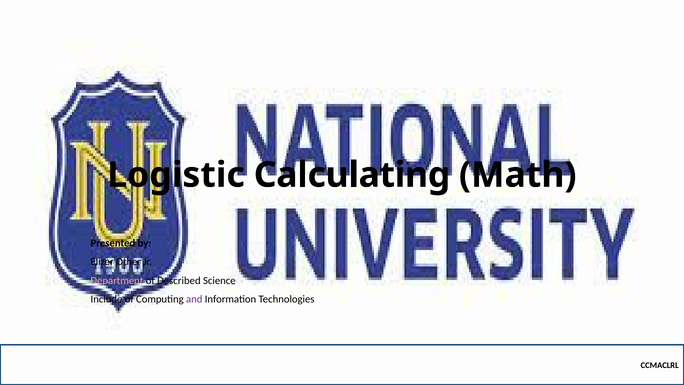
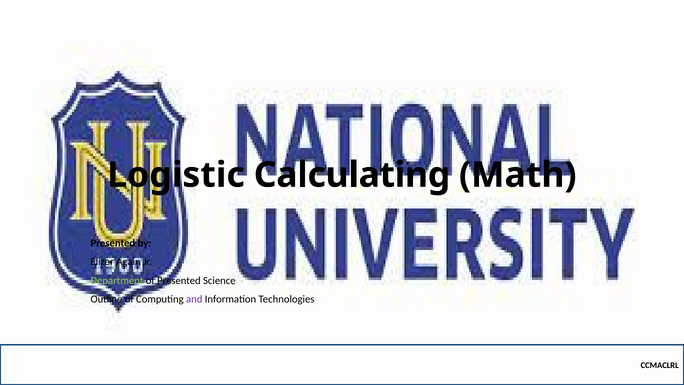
Other: Other -> Again (128, 262)
Department colour: pink -> light green (117, 280)
of Described: Described -> Presented (179, 280)
Include: Include -> Outline (106, 299)
